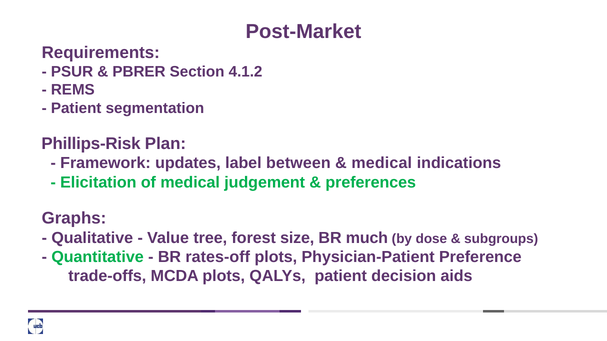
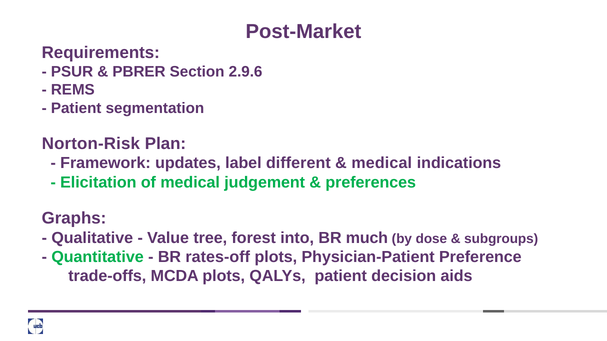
4.1.2: 4.1.2 -> 2.9.6 (246, 72)
Phillips-Risk: Phillips-Risk -> Norton-Risk (91, 144)
between: between -> different (298, 163)
size: size -> into (297, 238)
